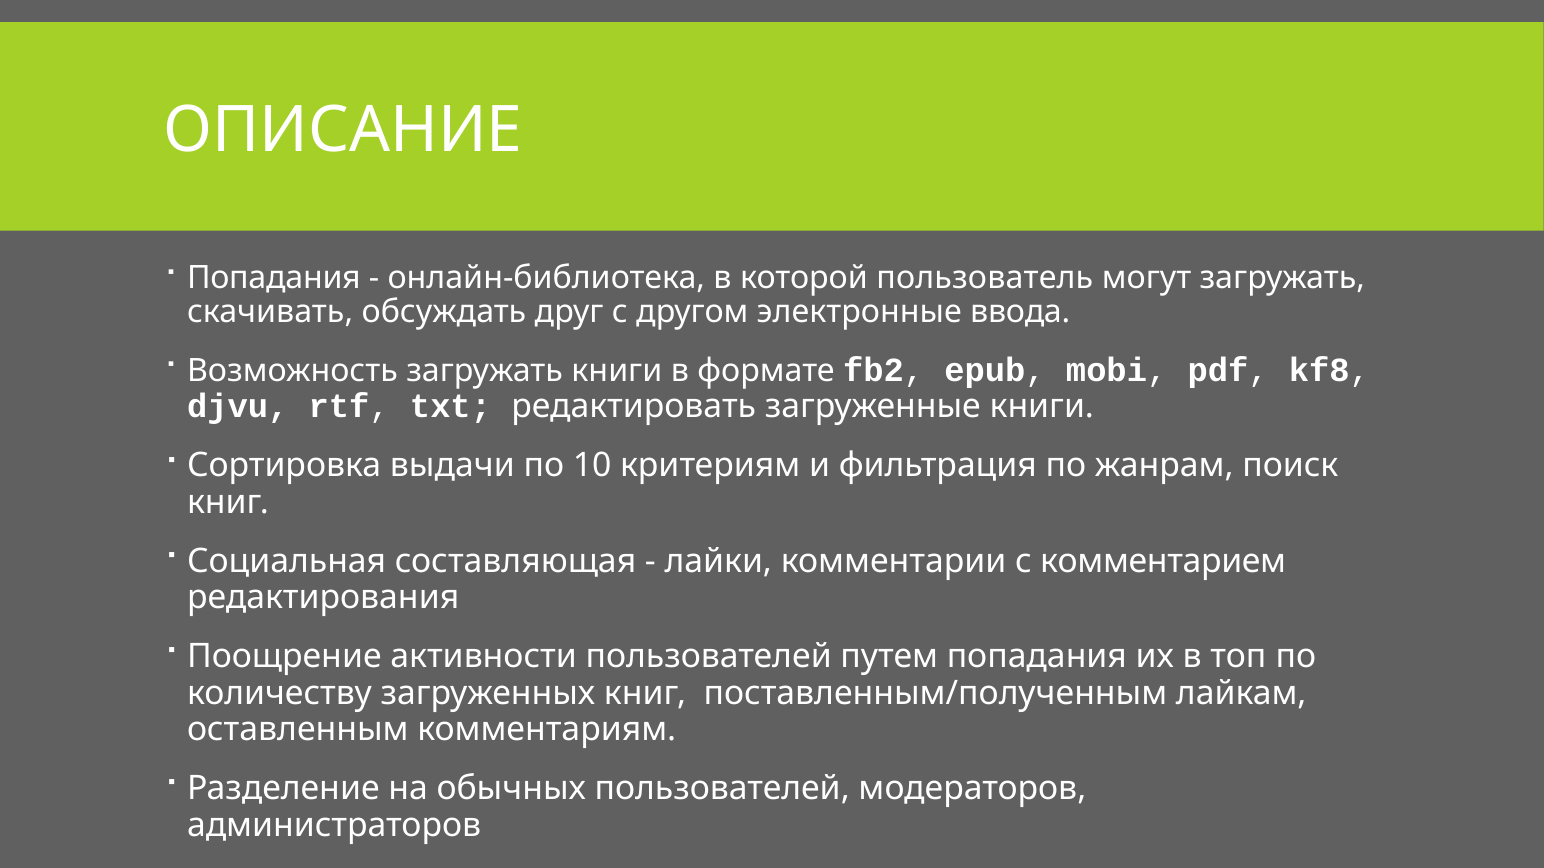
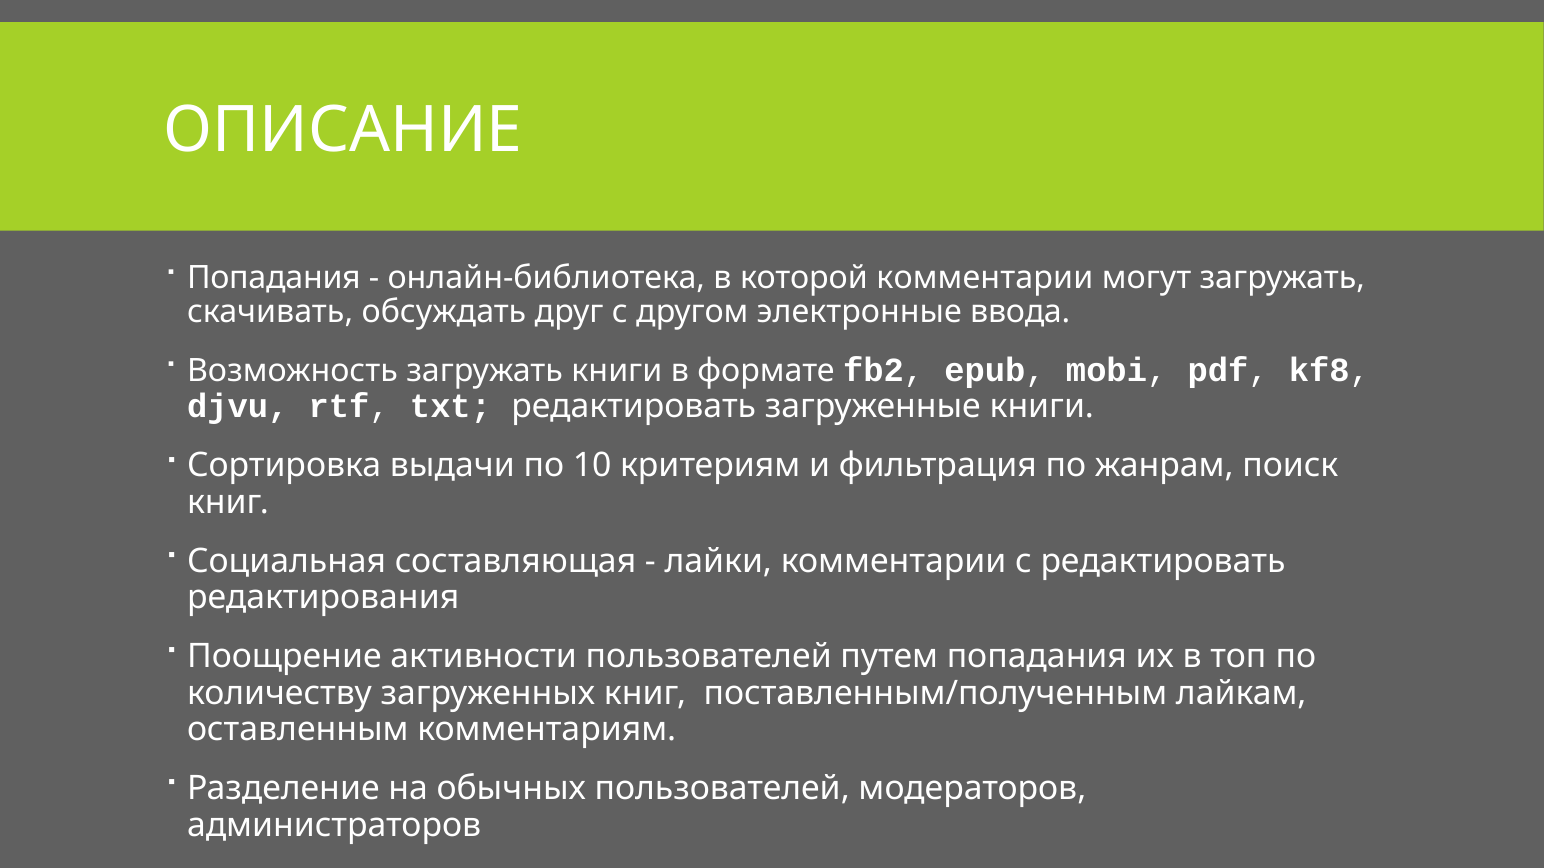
которой пользователь: пользователь -> комментарии (985, 278)
с комментарием: комментарием -> редактировать (1163, 562)
